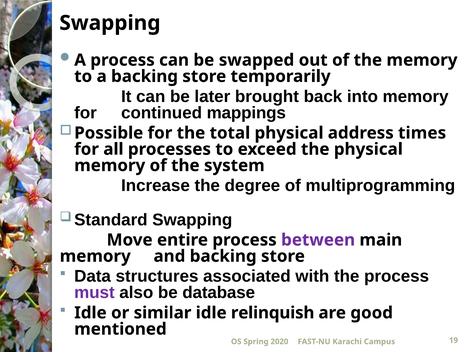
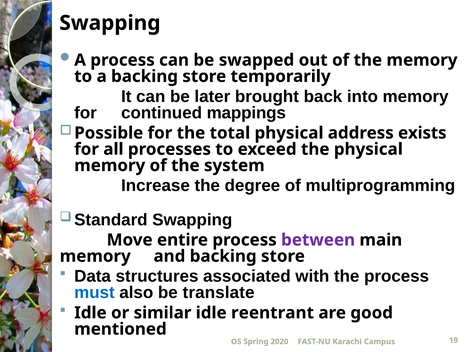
times: times -> exists (422, 133)
must colour: purple -> blue (94, 292)
database: database -> translate (219, 292)
relinquish: relinquish -> reentrant (273, 313)
